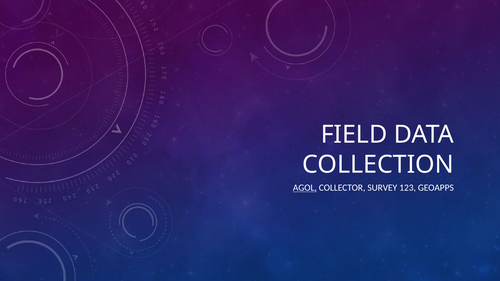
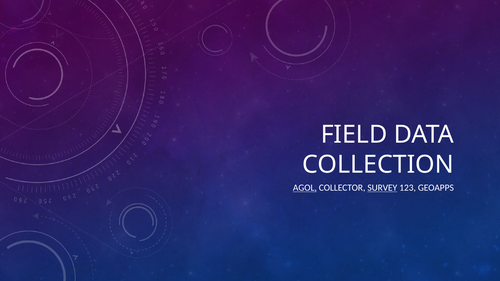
SURVEY underline: none -> present (382, 188)
